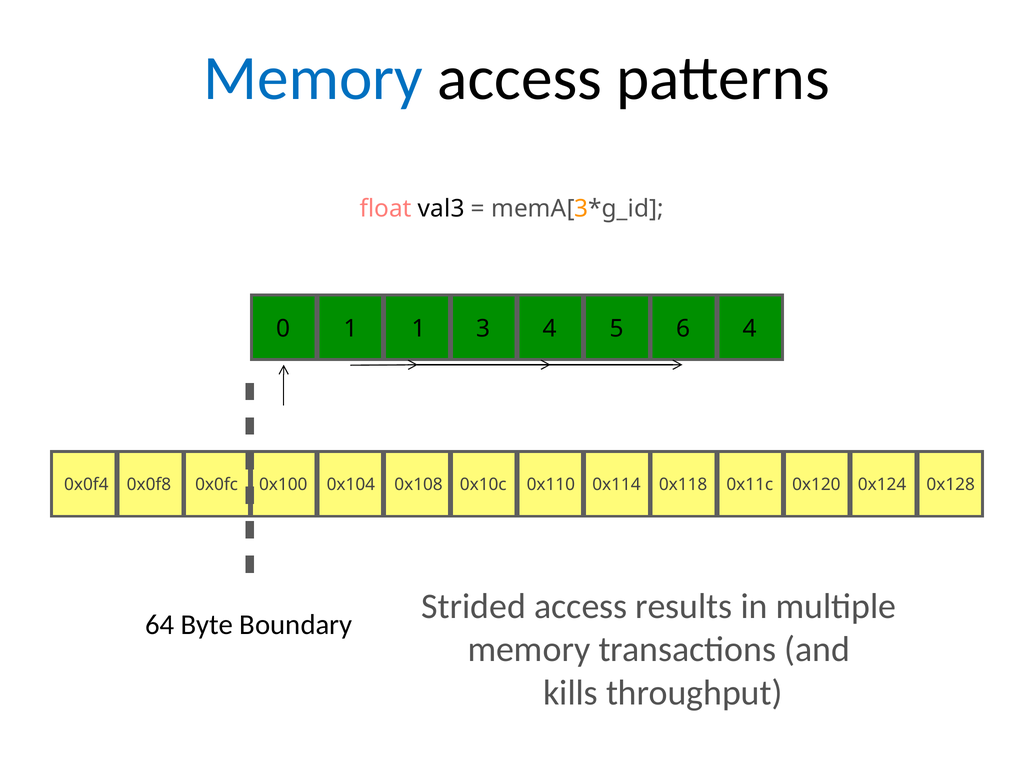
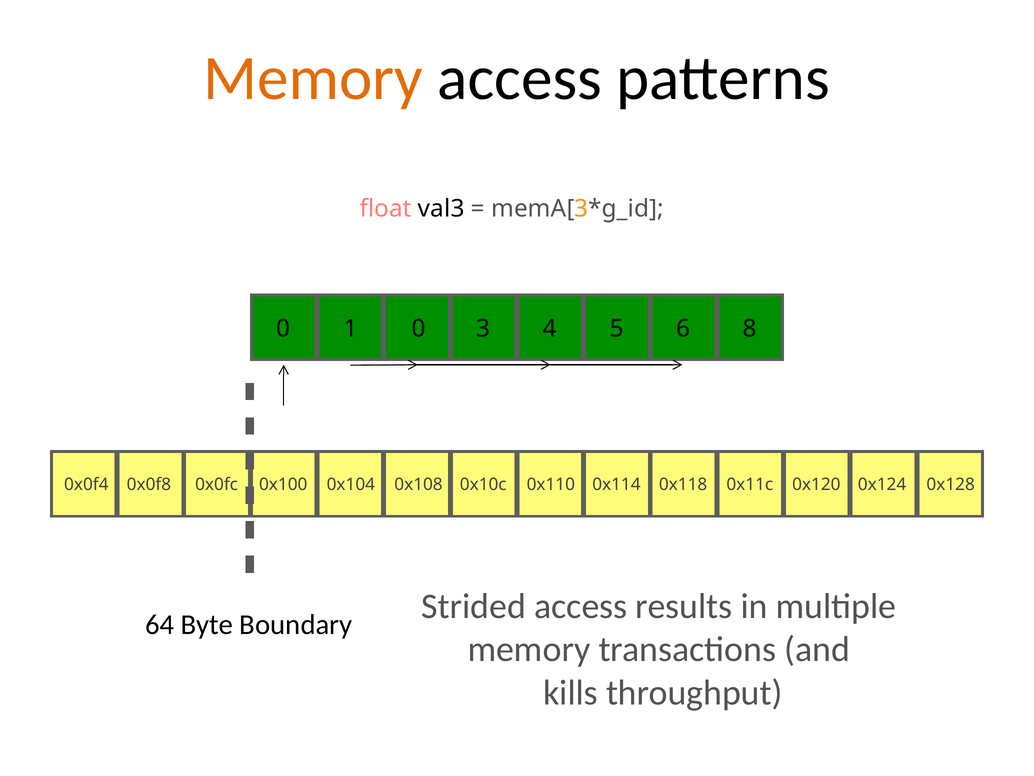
Memory colour: blue -> orange (313, 78)
1 1: 1 -> 0 (419, 328)
6 4: 4 -> 8 (750, 328)
